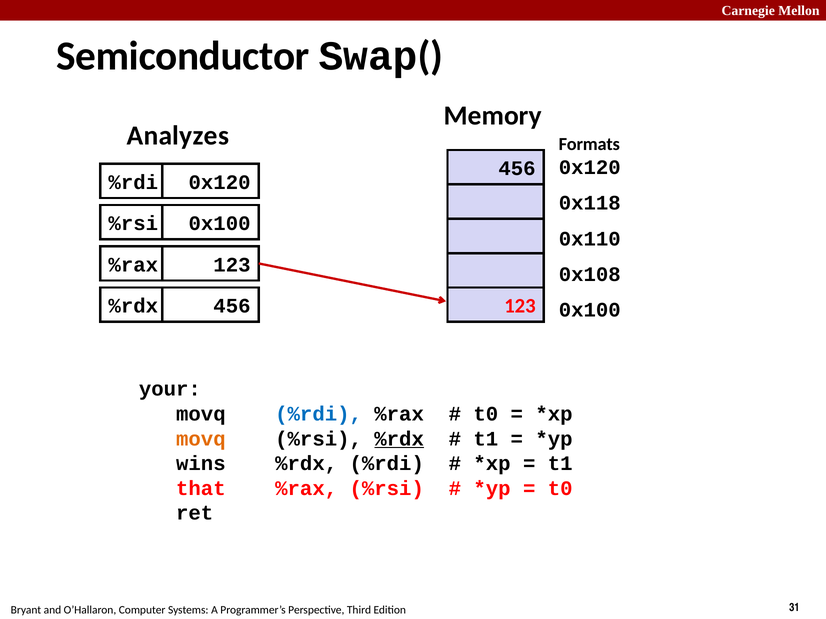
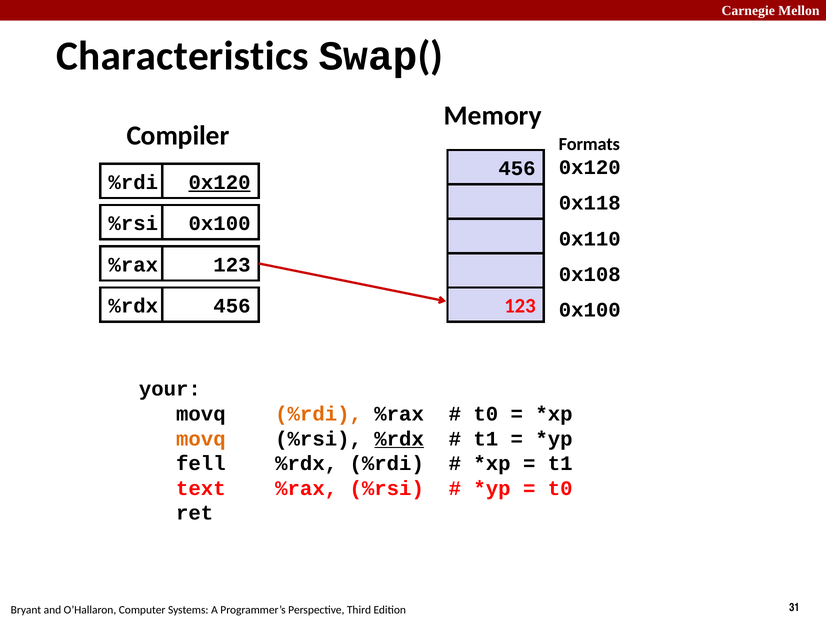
Semiconductor: Semiconductor -> Characteristics (183, 56)
Analyzes: Analyzes -> Compiler (178, 136)
0x120 underline: none -> present (220, 182)
%rdi colour: blue -> orange (319, 414)
wins: wins -> fell (201, 464)
that: that -> text (201, 489)
